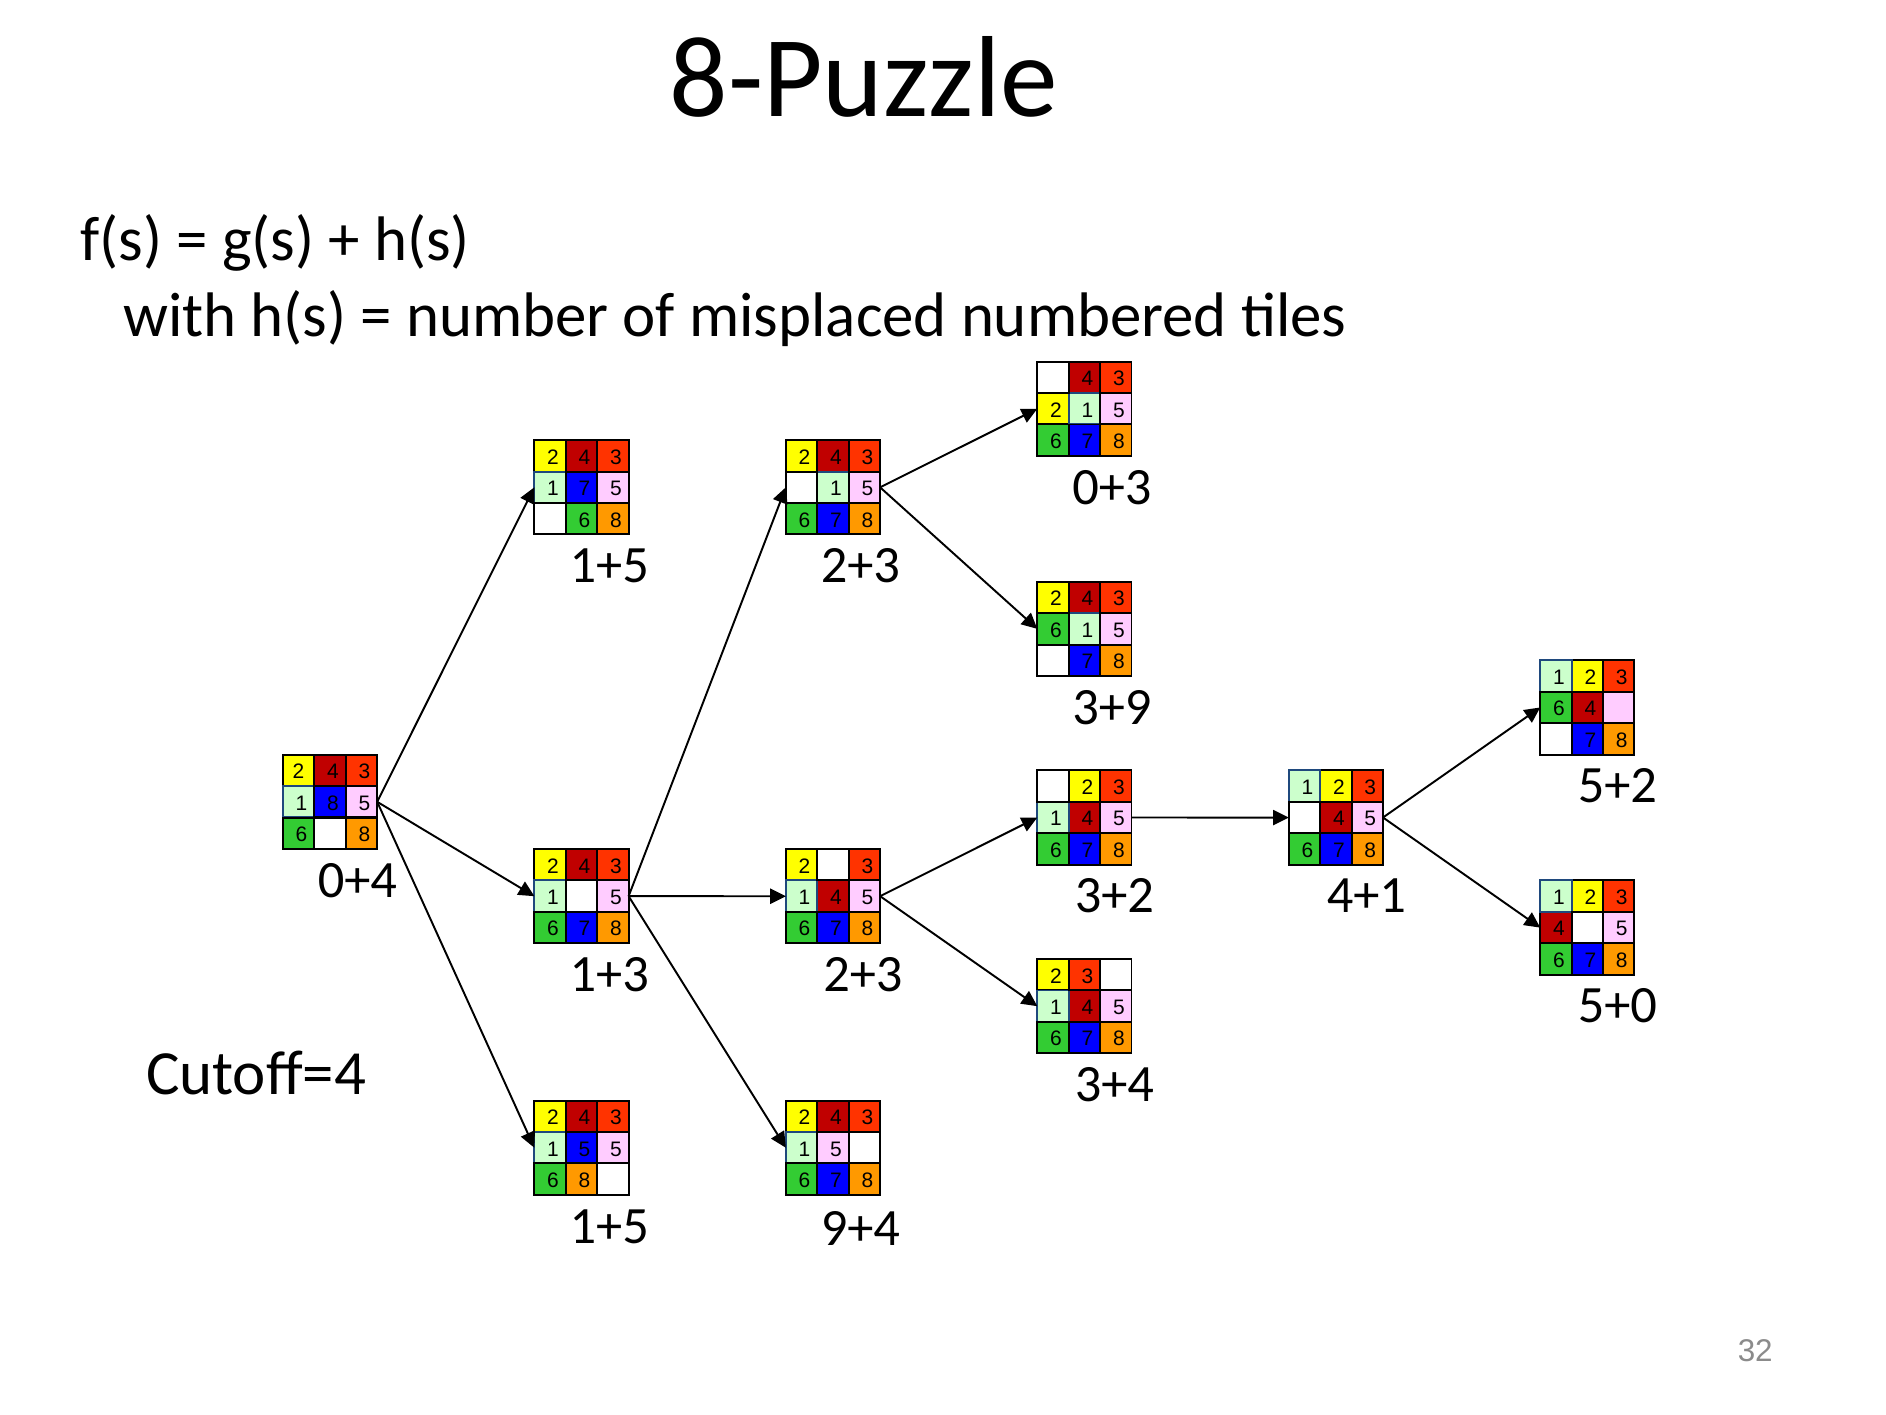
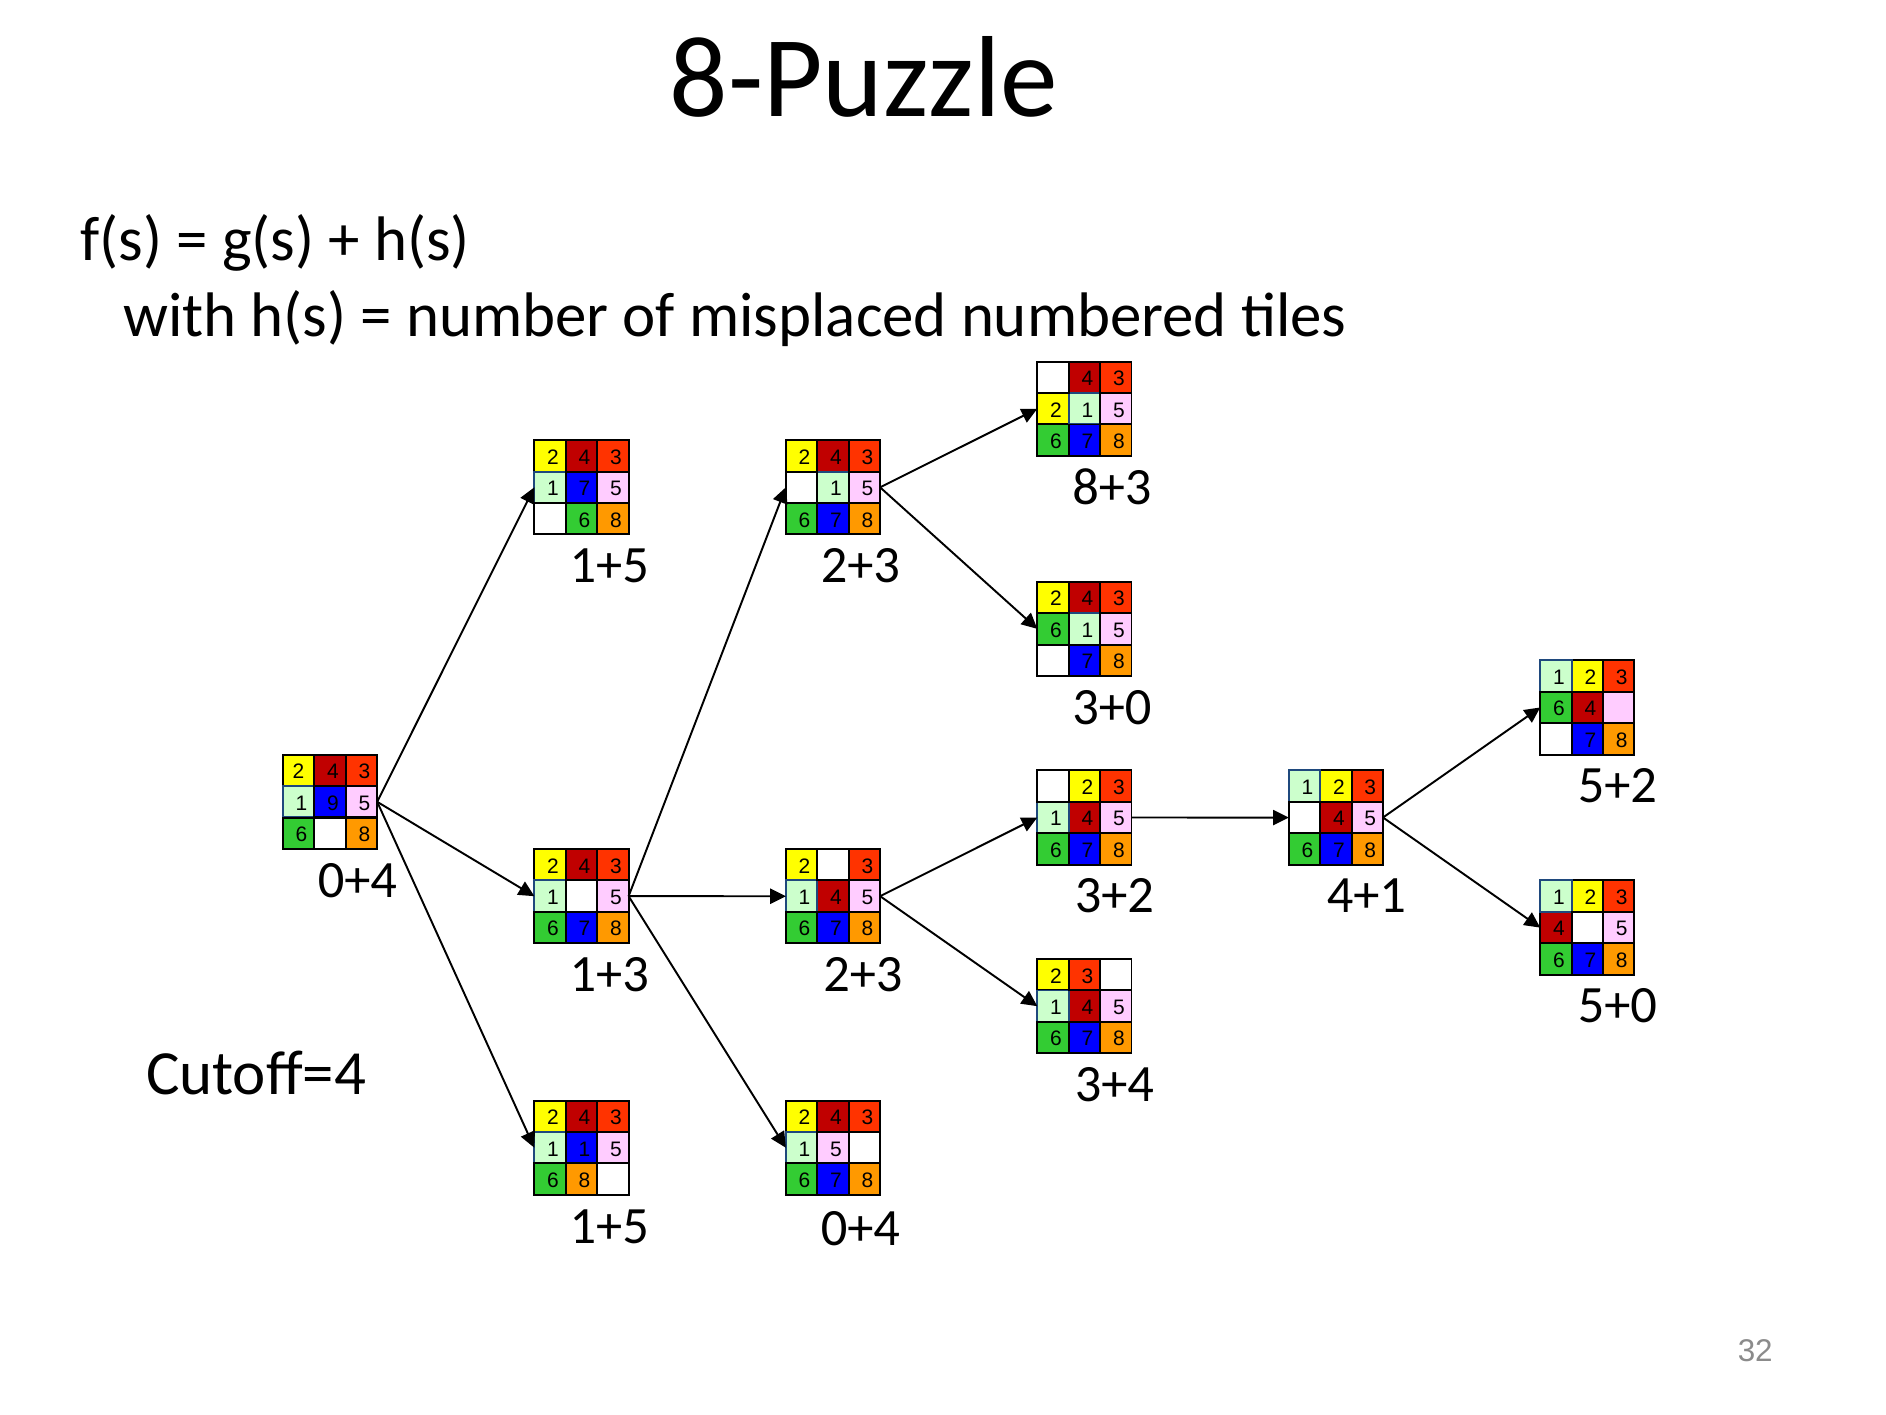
0+3: 0+3 -> 8+3 (1112, 487)
3+9: 3+9 -> 3+0 (1112, 707)
1 8: 8 -> 9 (333, 803)
5: 5 -> 1 (584, 1149)
9+4: 9+4 -> 0+4 (860, 1228)
